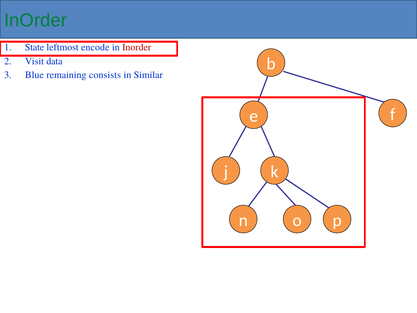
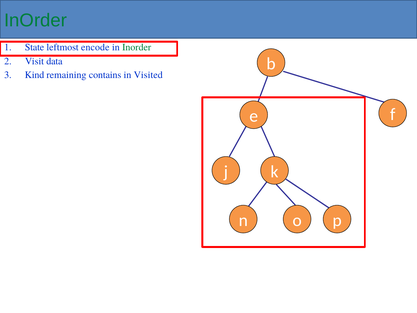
Inorder colour: red -> green (137, 47)
Blue: Blue -> Kind (35, 75)
consists: consists -> contains (105, 75)
Similar: Similar -> Visited (148, 75)
